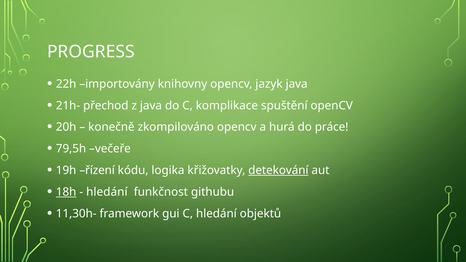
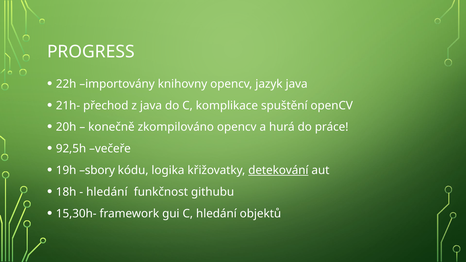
79,5h: 79,5h -> 92,5h (71, 149)
řízení: řízení -> sbory (97, 170)
18h underline: present -> none (66, 192)
11,30h-: 11,30h- -> 15,30h- (76, 214)
